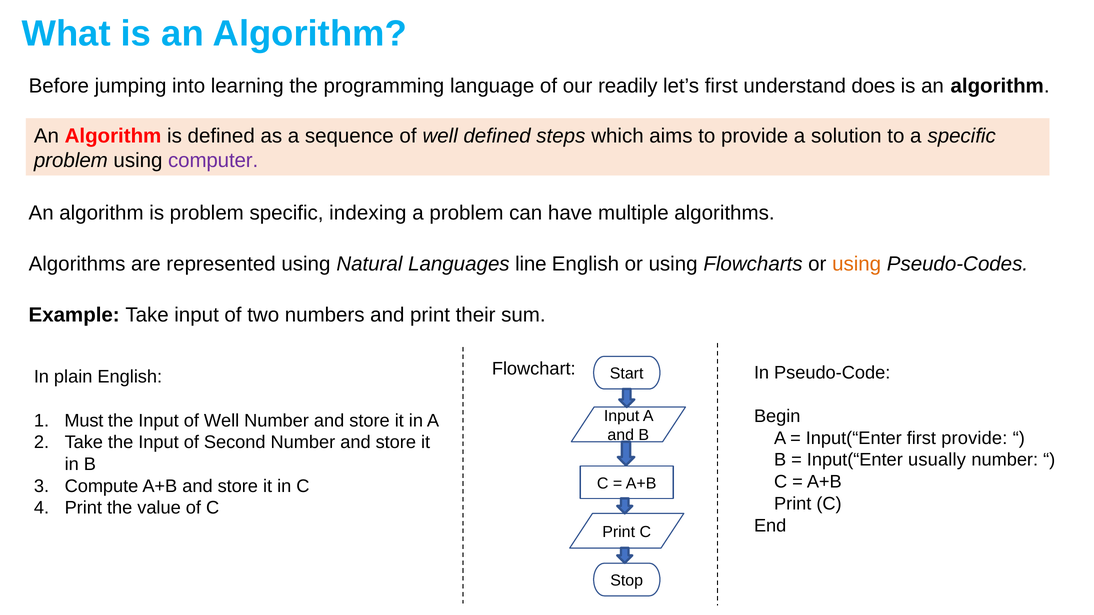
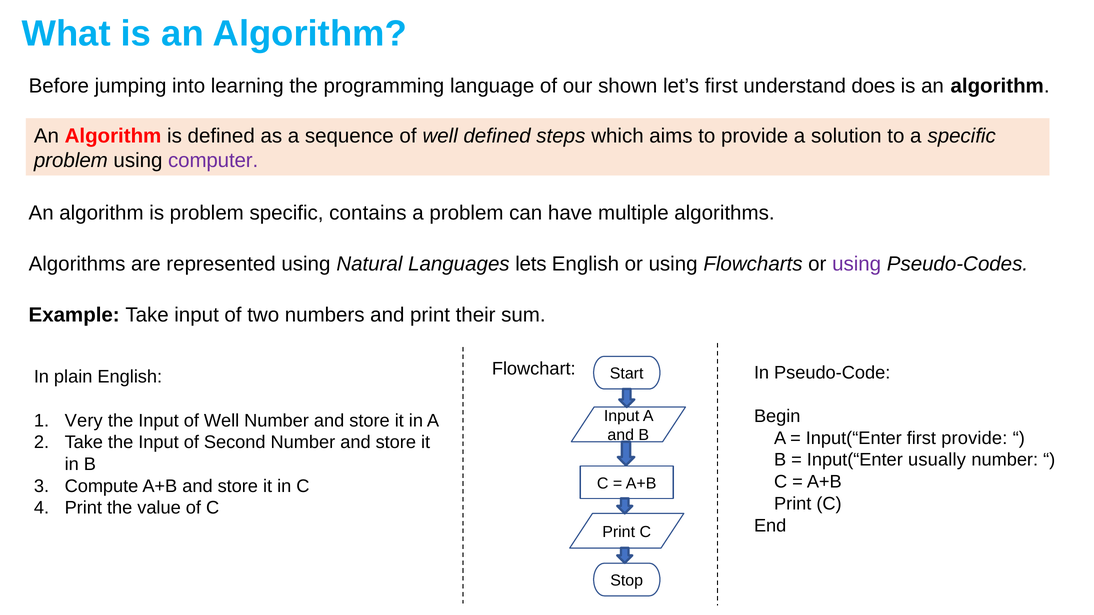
readily: readily -> shown (628, 86)
indexing: indexing -> contains (368, 213)
line: line -> lets (531, 264)
using colour: orange -> purple (857, 264)
Must: Must -> Very (84, 421)
